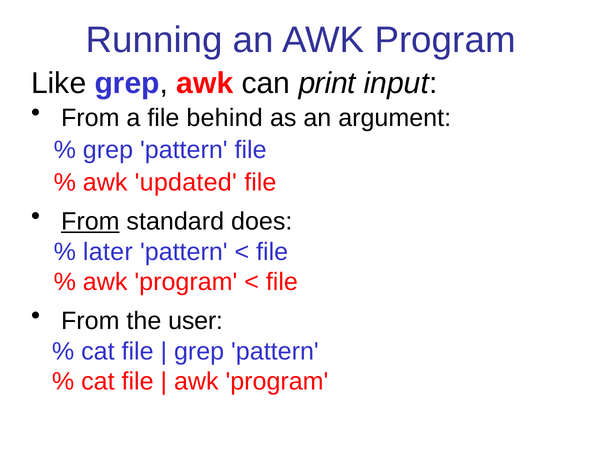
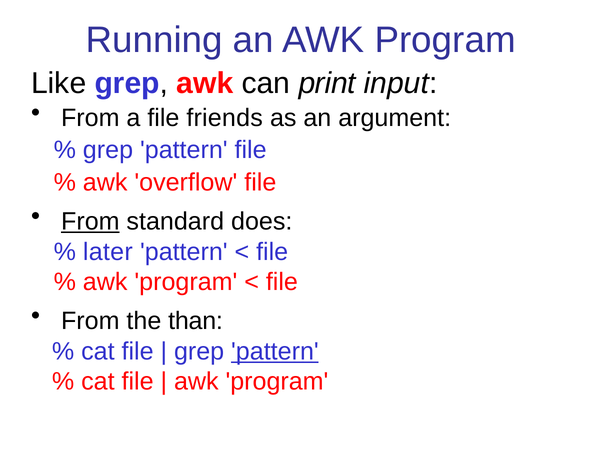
behind: behind -> friends (225, 118)
updated: updated -> overflow (186, 182)
user: user -> than (196, 321)
pattern underline: none -> present (275, 351)
